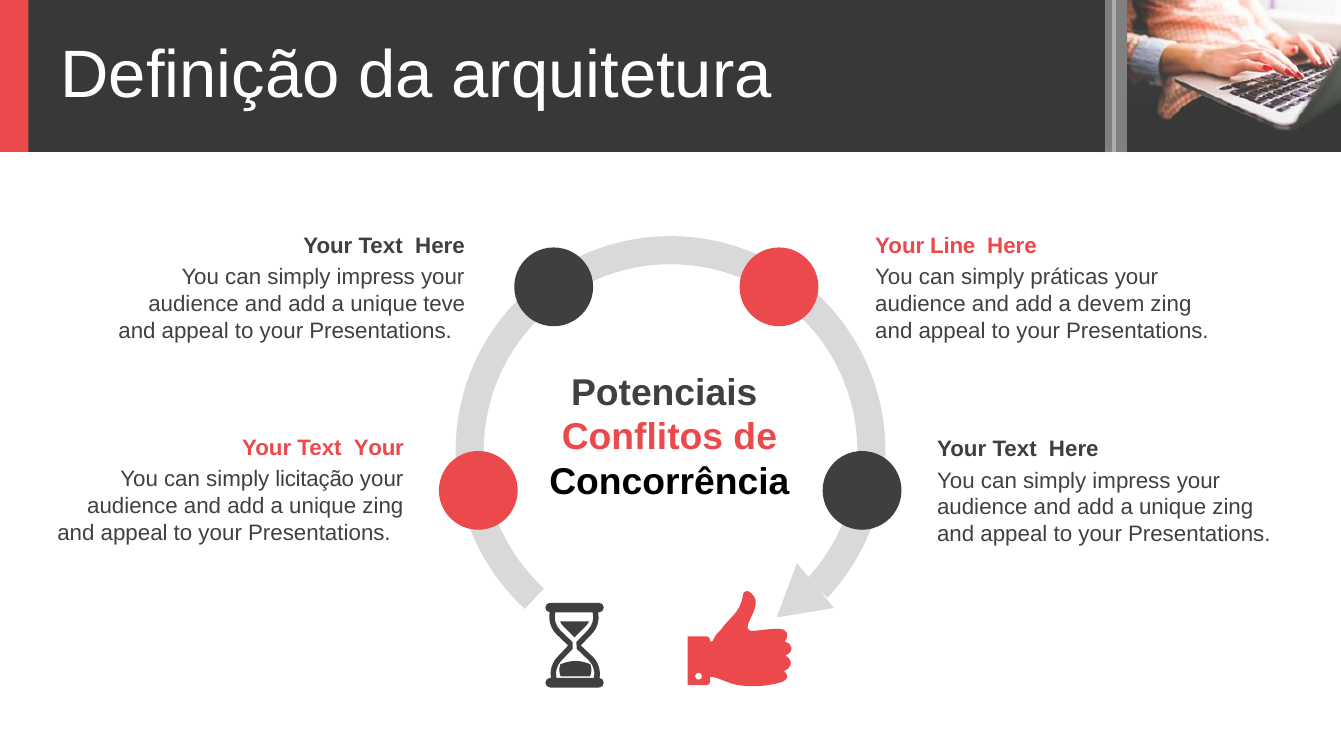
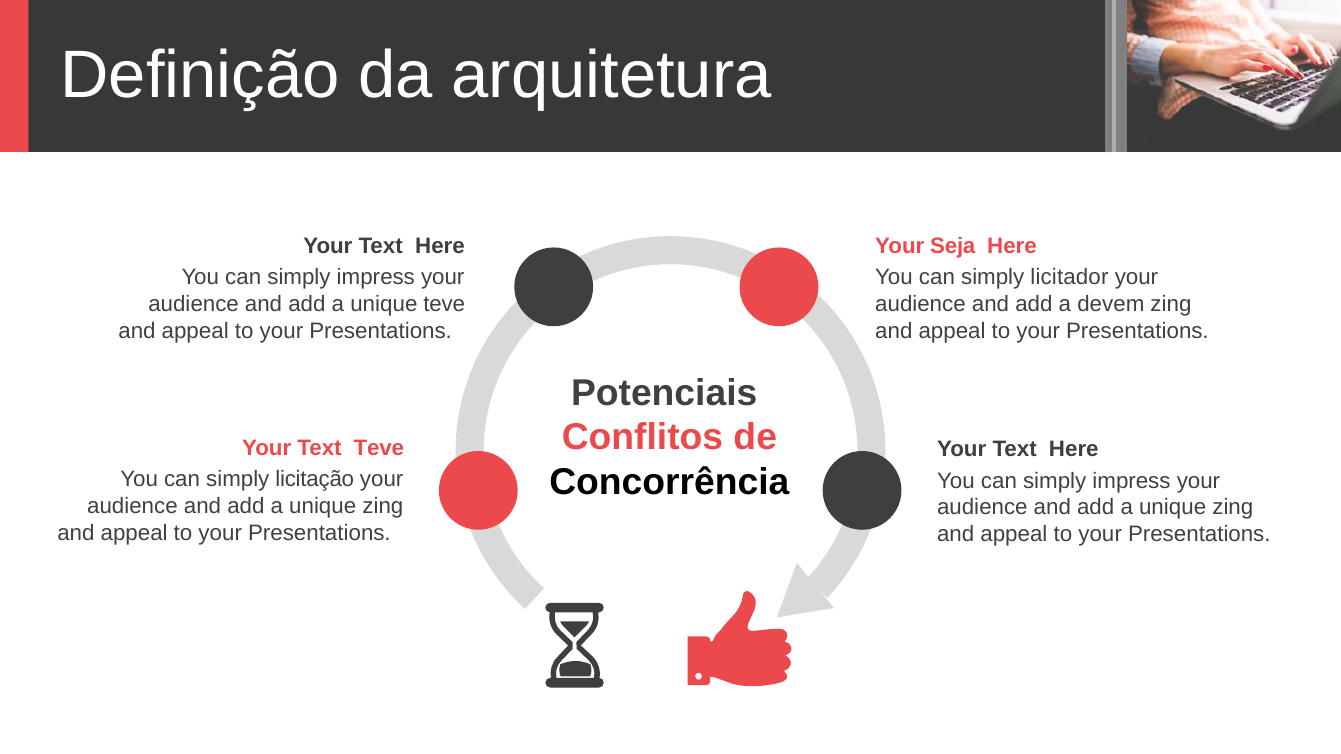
Line: Line -> Seja (953, 246)
práticas: práticas -> licitador (1069, 277)
Text Your: Your -> Teve (379, 448)
